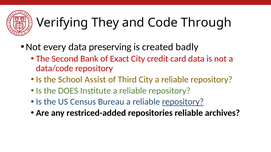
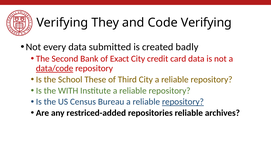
Code Through: Through -> Verifying (206, 23)
preserving: preserving -> submitted (110, 47)
data/code underline: none -> present (55, 69)
Assist: Assist -> These (95, 80)
DOES: DOES -> WITH (68, 91)
